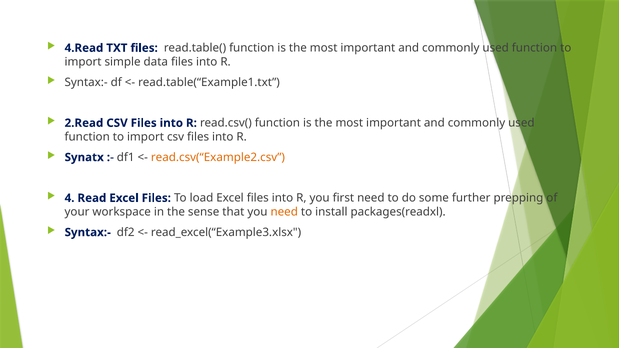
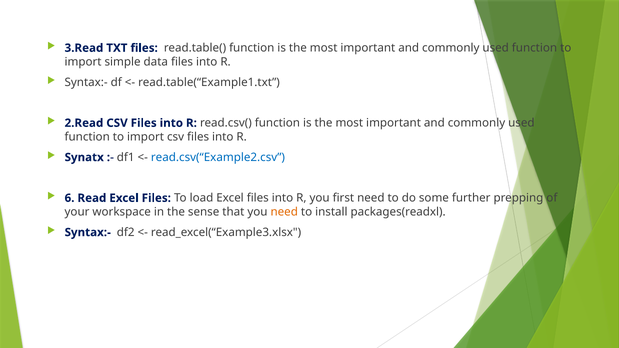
4.Read: 4.Read -> 3.Read (84, 48)
read.csv(“Example2.csv colour: orange -> blue (218, 157)
4: 4 -> 6 (70, 198)
